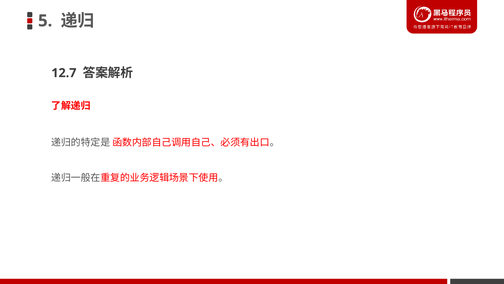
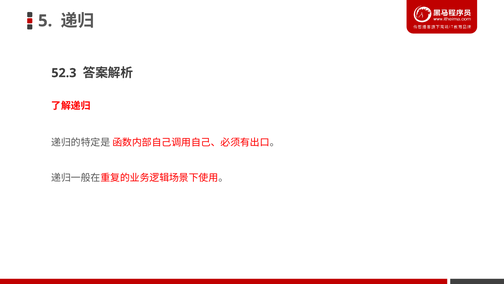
12.7: 12.7 -> 52.3 (64, 73)
